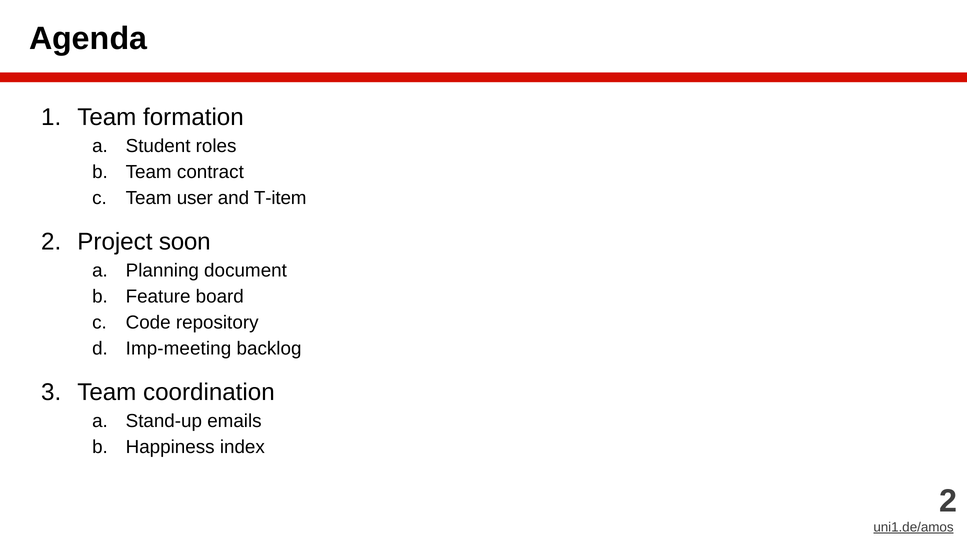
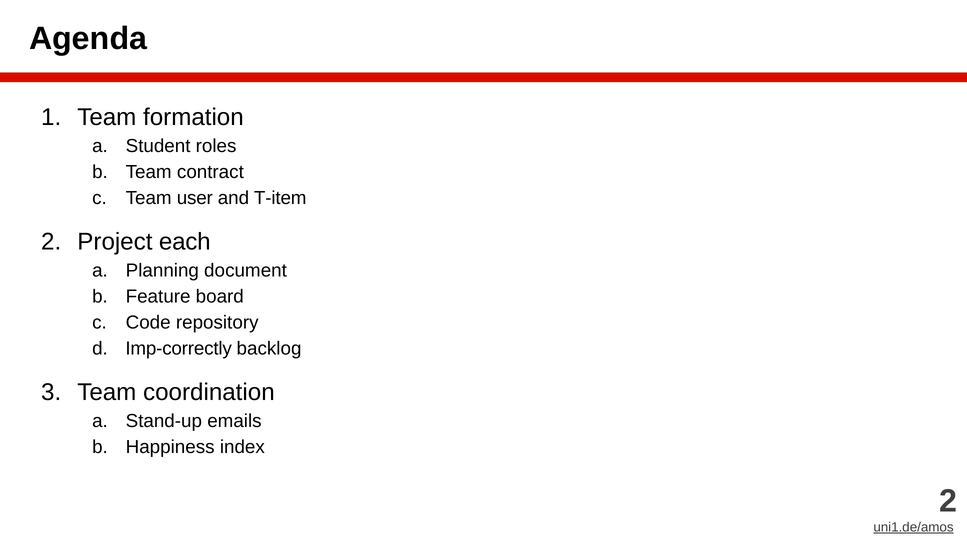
soon: soon -> each (185, 242)
Imp-meeting: Imp-meeting -> Imp-correctly (179, 348)
